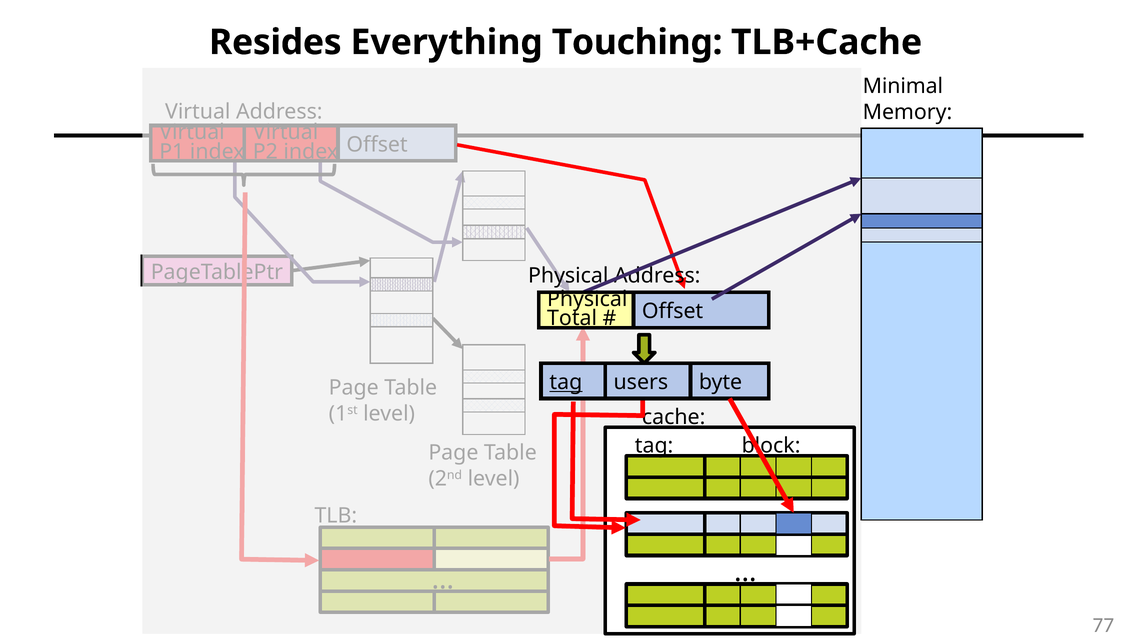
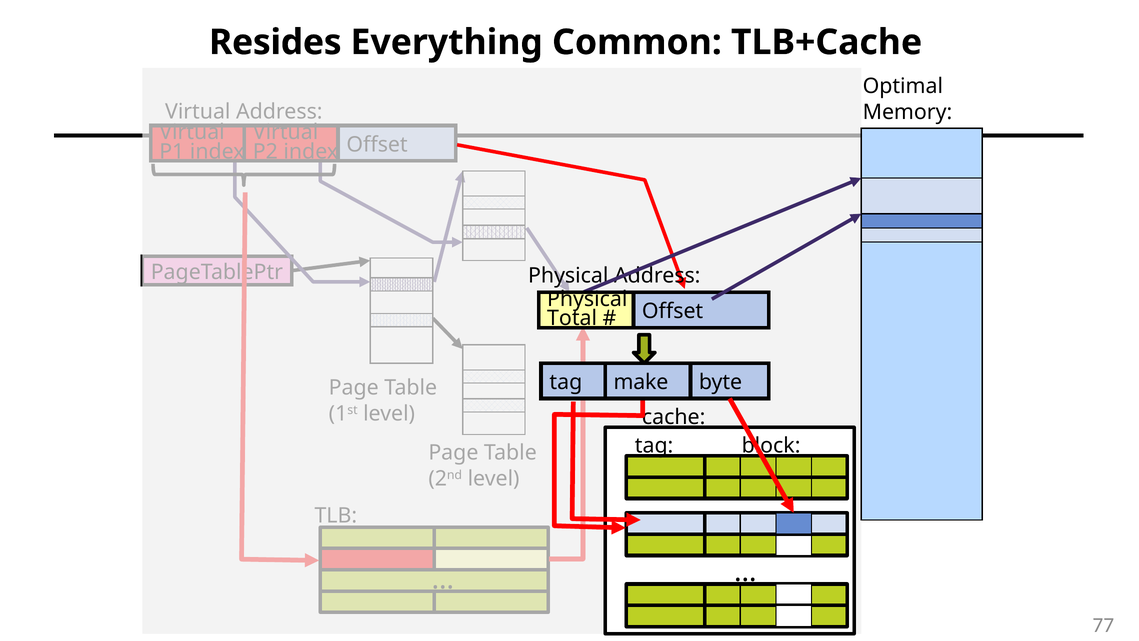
Touching: Touching -> Common (637, 42)
Minimal: Minimal -> Optimal (903, 86)
tag underline: present -> none (566, 382)
users: users -> make (641, 382)
